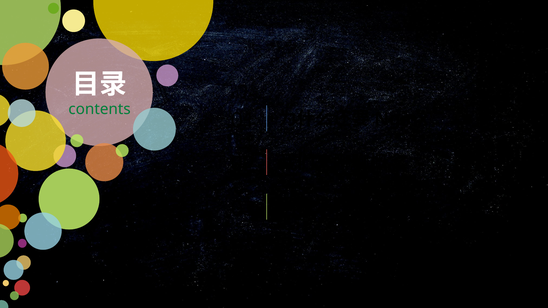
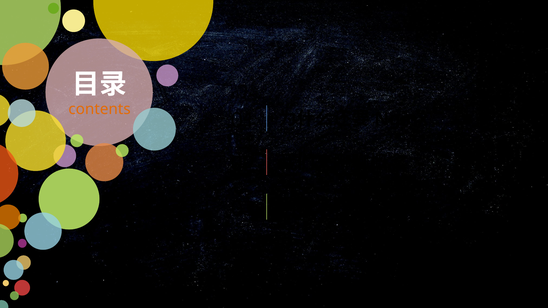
contents colour: green -> orange (100, 109)
